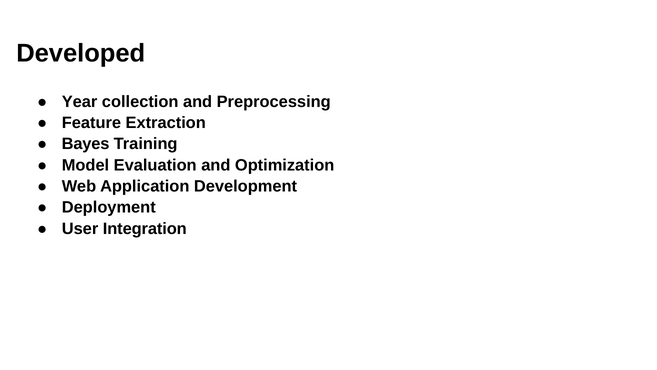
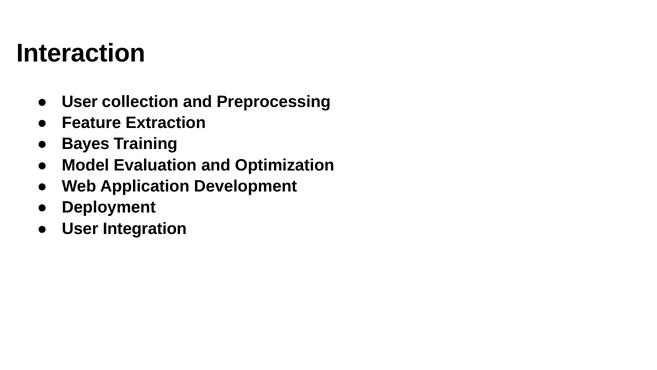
Developed: Developed -> Interaction (81, 53)
Year: Year -> User (80, 102)
